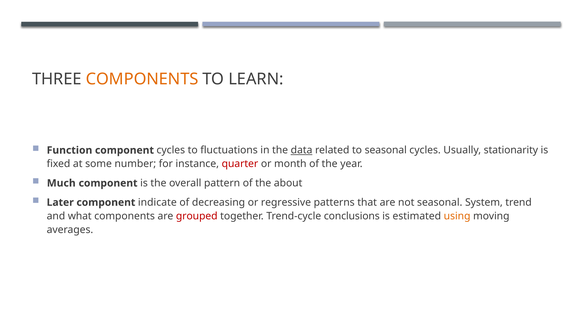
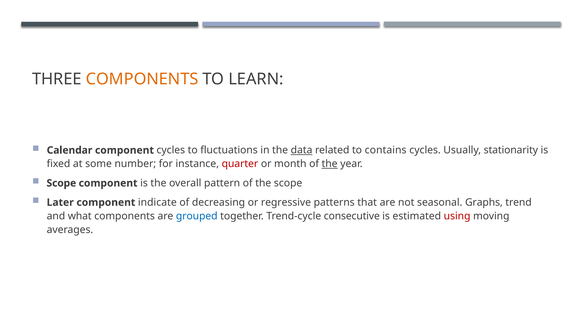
Function: Function -> Calendar (70, 150)
to seasonal: seasonal -> contains (386, 150)
the underline: none -> present (330, 164)
Much: Much -> Scope (61, 183)
the about: about -> scope (288, 183)
System: System -> Graphs (484, 203)
grouped colour: red -> blue (197, 216)
conclusions: conclusions -> consecutive (352, 216)
using colour: orange -> red (457, 216)
